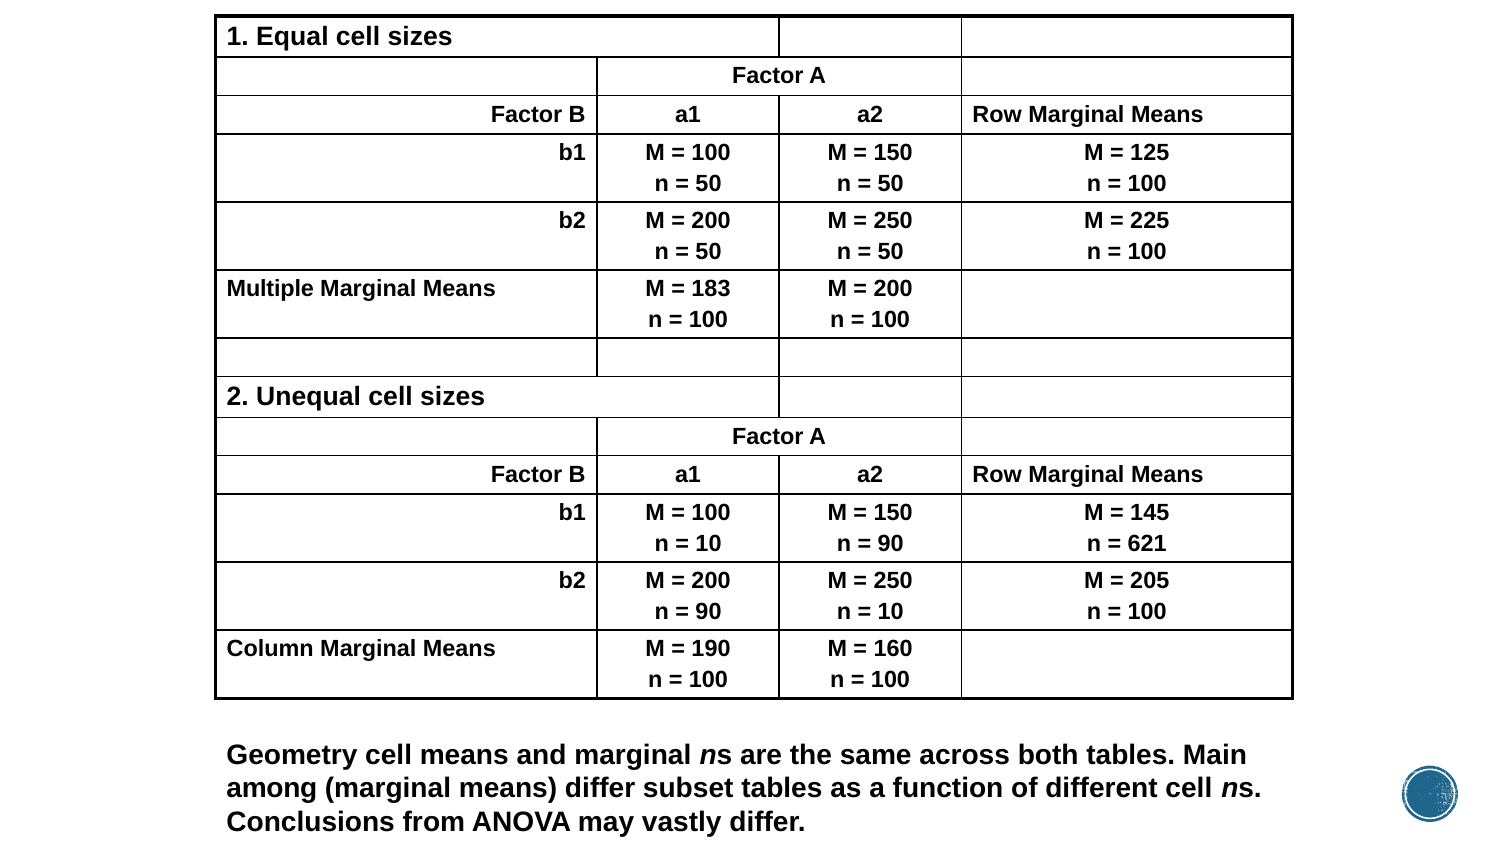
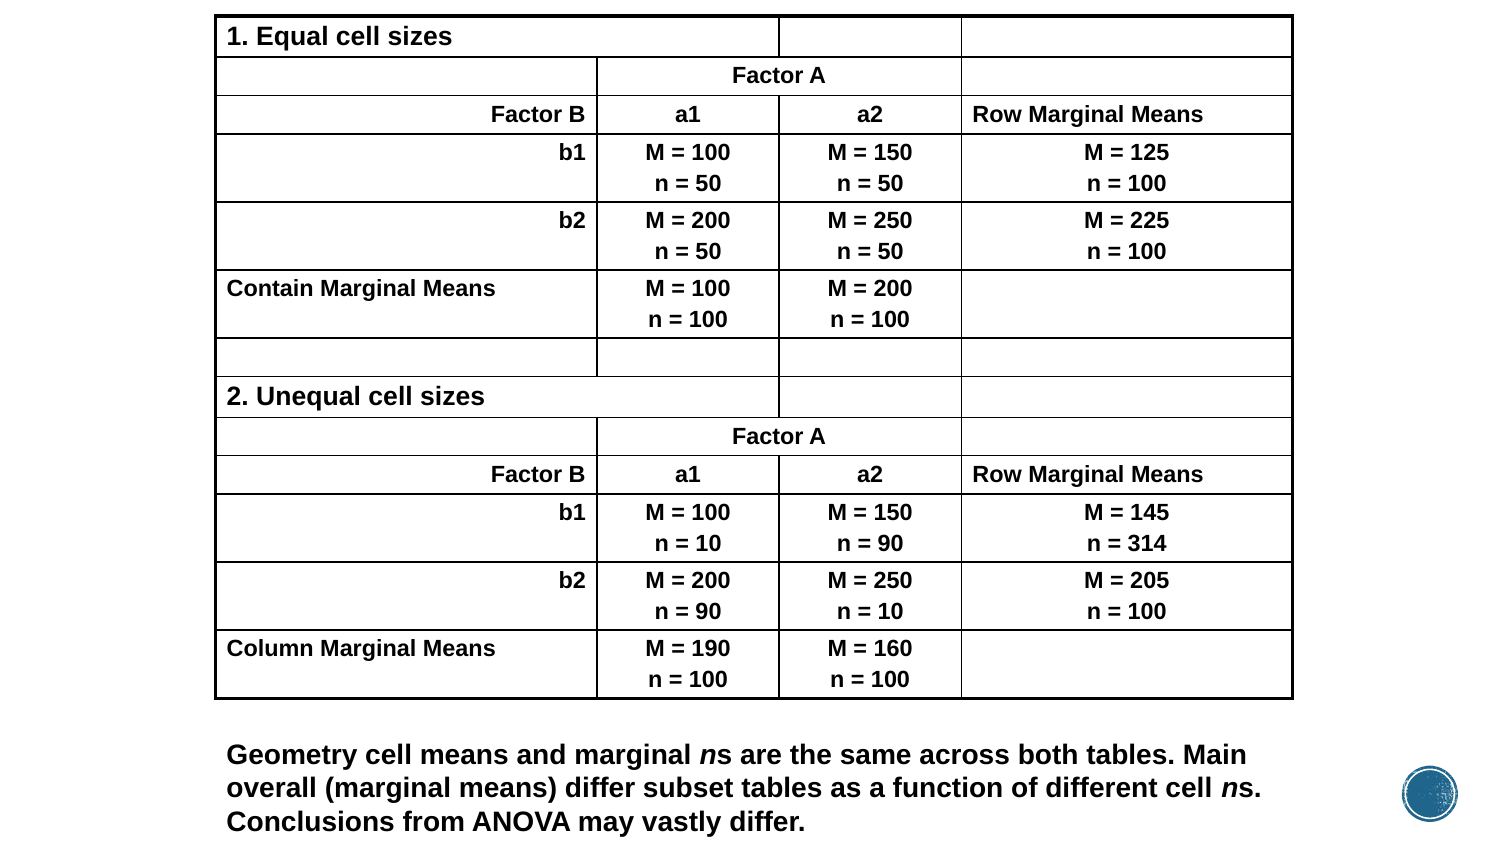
Multiple: Multiple -> Contain (270, 289)
183: 183 -> 100 (711, 289)
621: 621 -> 314 (1147, 544)
among: among -> overall (272, 789)
